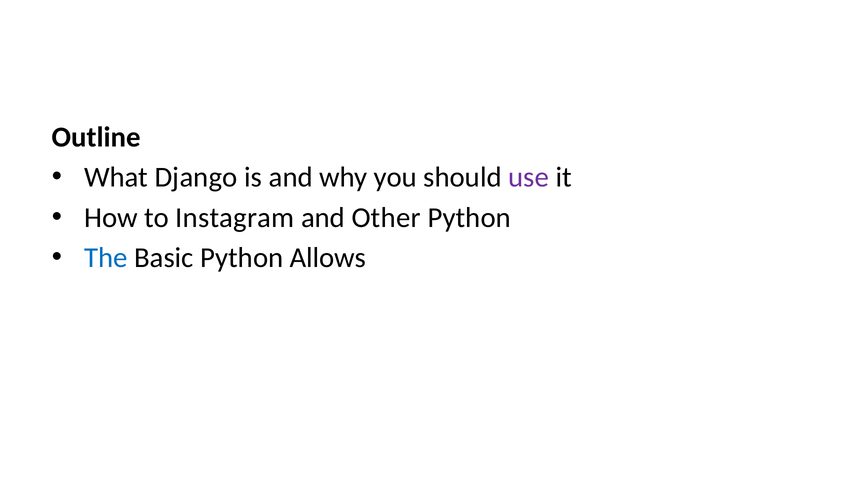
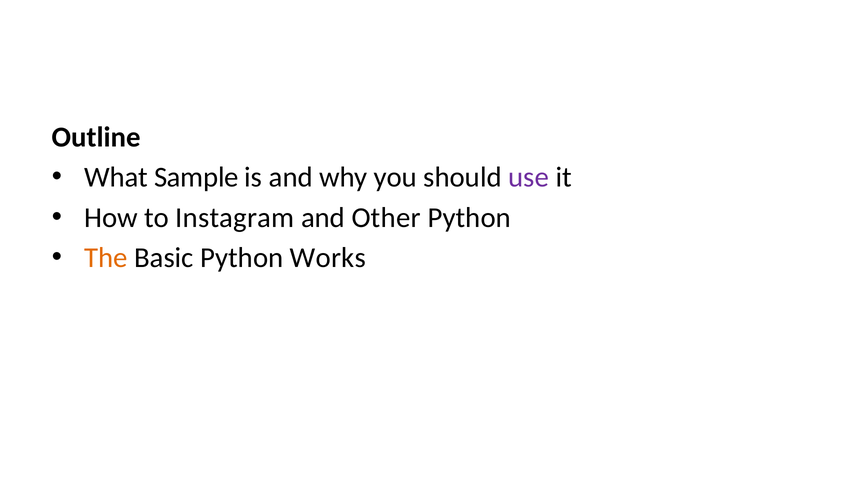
Django: Django -> Sample (196, 177)
The colour: blue -> orange (106, 258)
Allows: Allows -> Works (328, 258)
